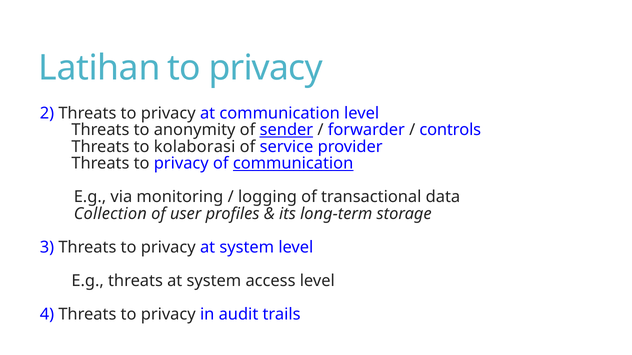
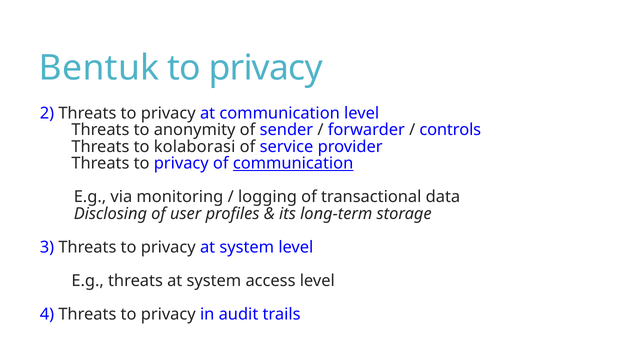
Latihan: Latihan -> Bentuk (99, 68)
sender underline: present -> none (286, 130)
Collection: Collection -> Disclosing (110, 214)
